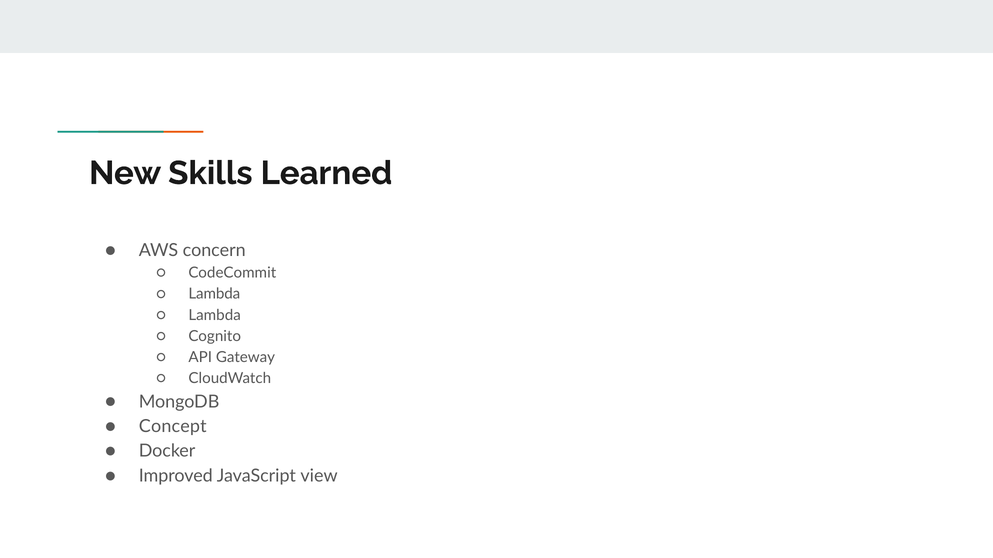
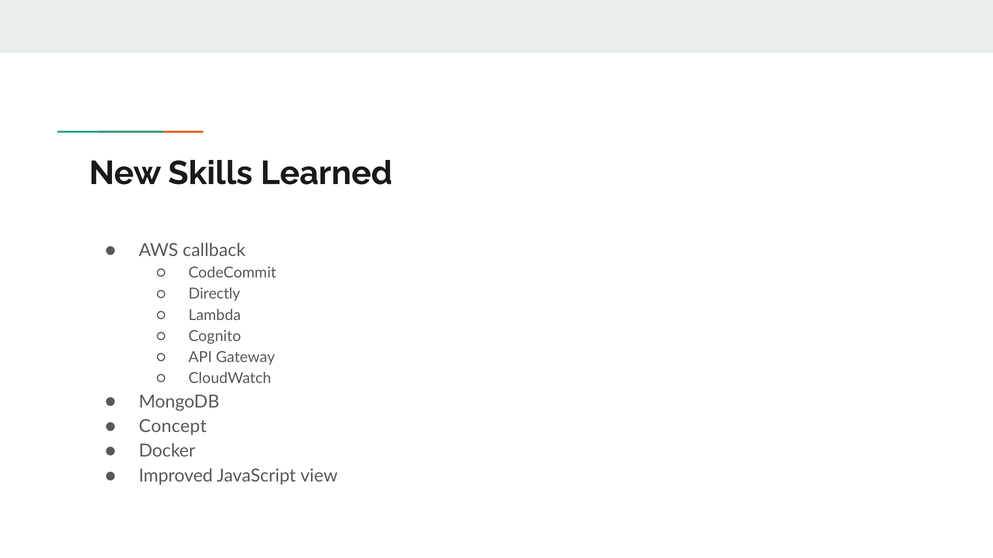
concern: concern -> callback (214, 251)
Lambda: Lambda -> Directly (214, 294)
